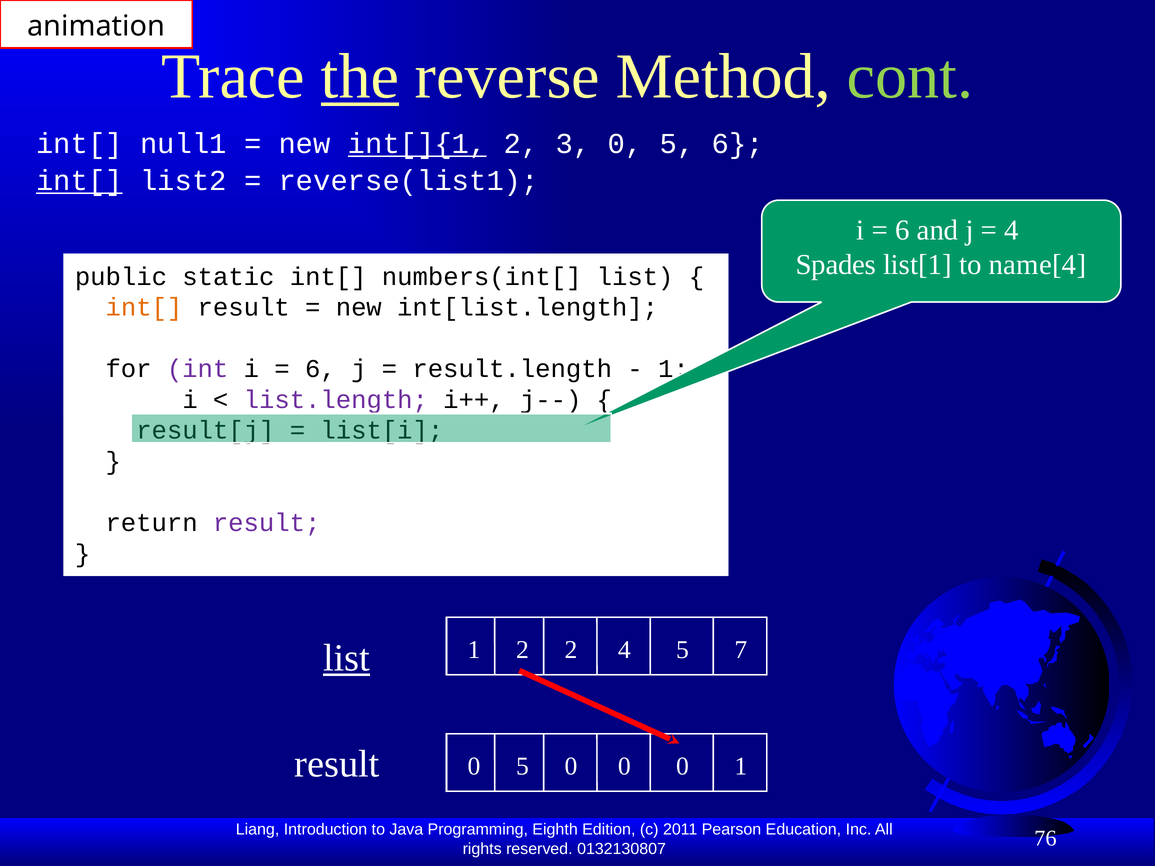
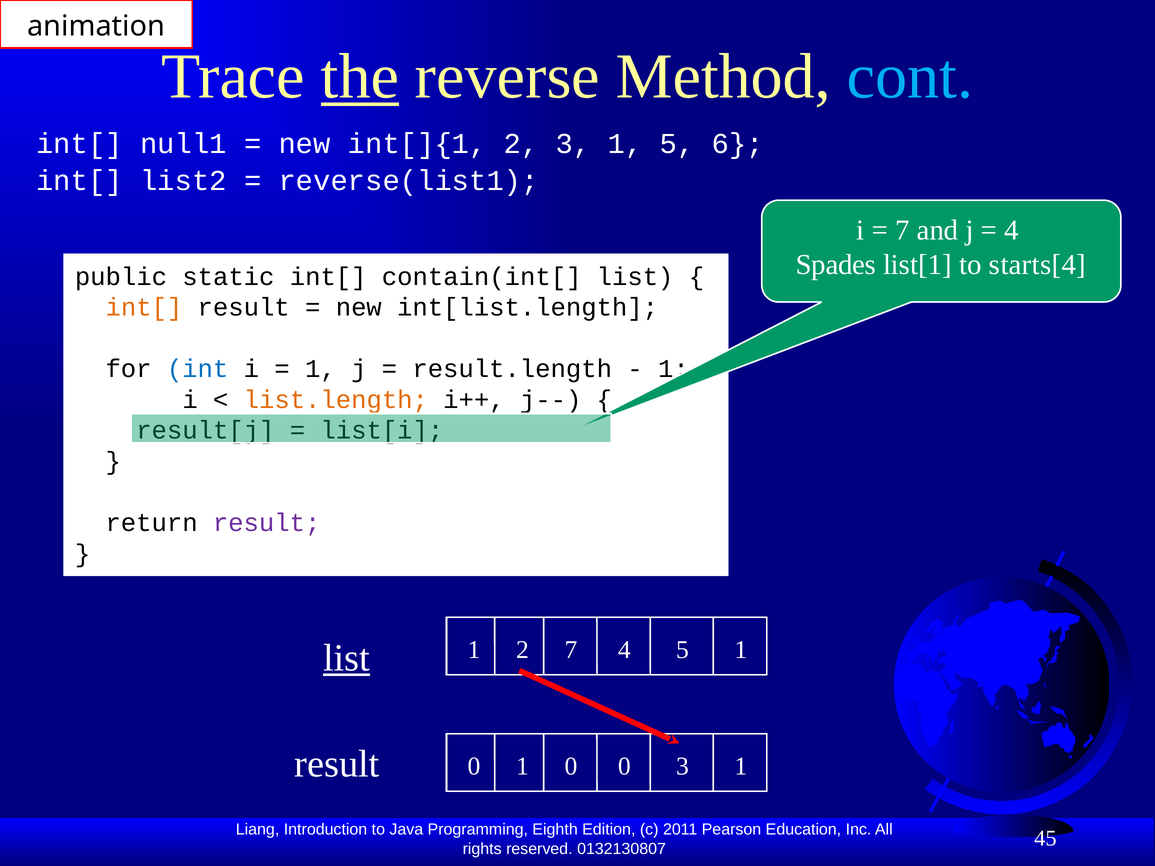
cont colour: light green -> light blue (910, 77)
int[]{1 underline: present -> none (417, 144)
2 3 0: 0 -> 1 (625, 144)
int[ underline: present -> none (79, 181)
6: 6 -> 7 (902, 230)
name[4: name[4 -> starts[4 (1037, 265)
numbers(int[: numbers(int[ -> contain(int[ (482, 277)
int colour: purple -> blue (198, 369)
6: 6 -> 1 (320, 369)
list.length colour: purple -> orange (336, 400)
2 2: 2 -> 7 (571, 650)
5 7: 7 -> 1 (741, 650)
5: 5 -> 1 (522, 767)
0 0 0: 0 -> 3 (682, 767)
76: 76 -> 45 (1045, 839)
